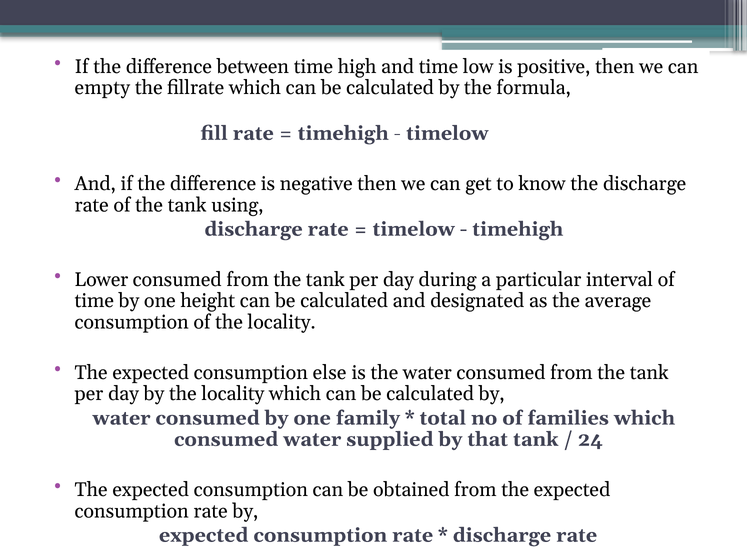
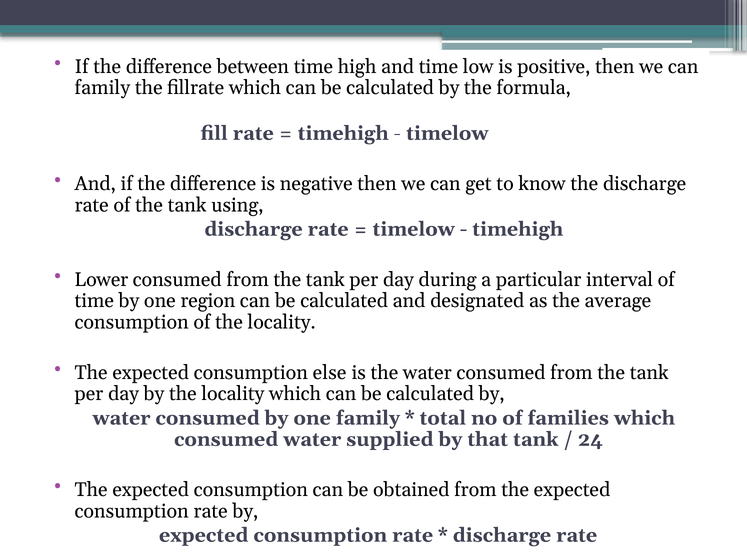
empty: empty -> family (102, 88)
height: height -> region (208, 301)
